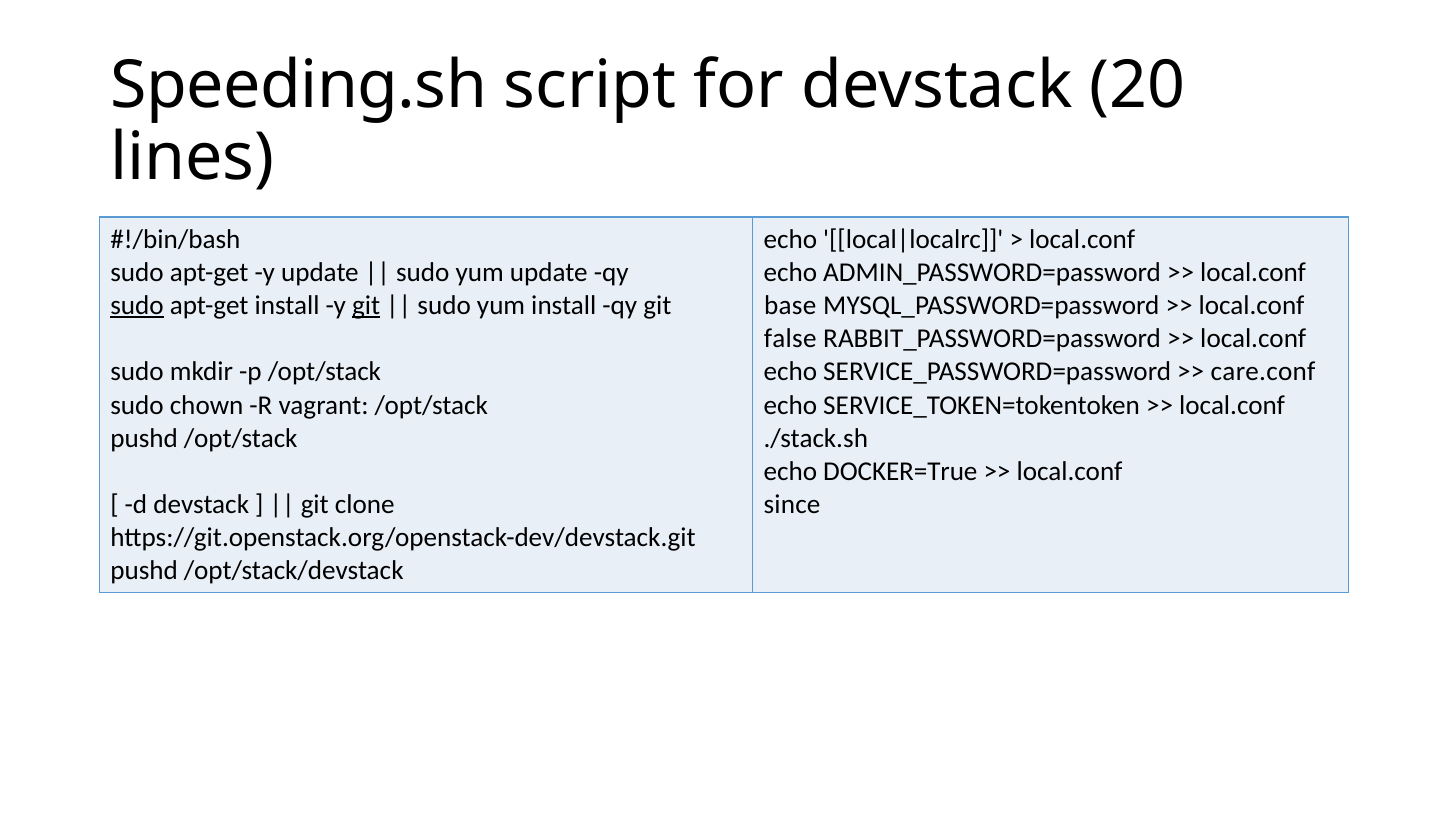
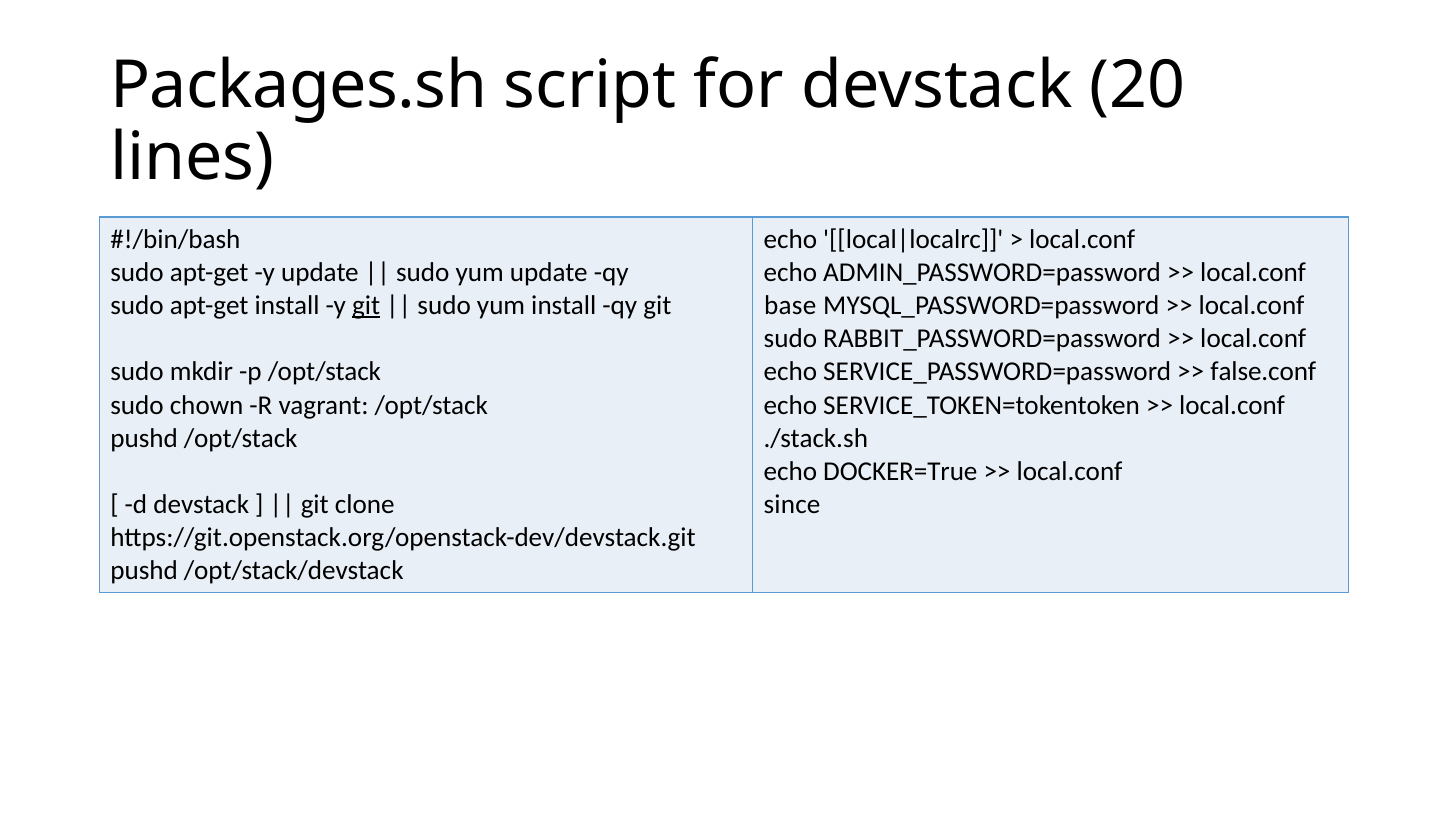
Speeding.sh: Speeding.sh -> Packages.sh (299, 86)
sudo underline: present -> none (137, 305)
false: false -> sudo (790, 339)
care.conf: care.conf -> false.conf (1263, 372)
